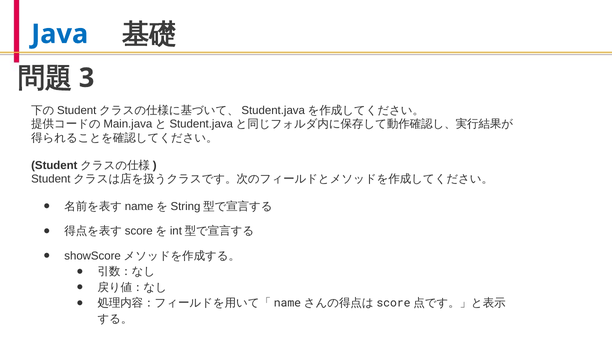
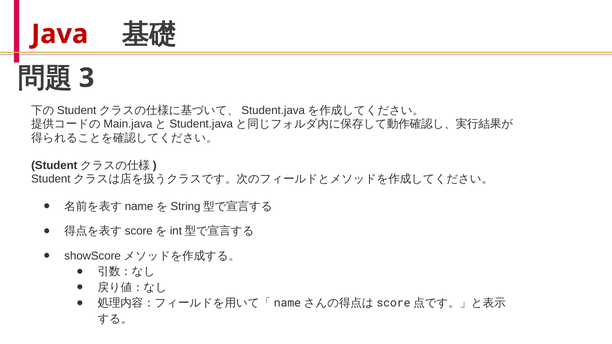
Java colour: blue -> red (60, 34)
